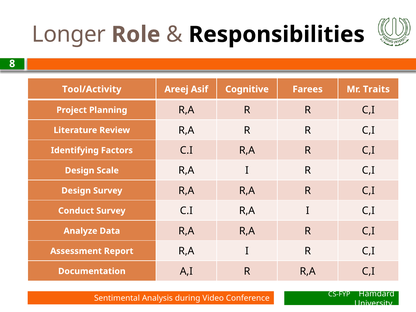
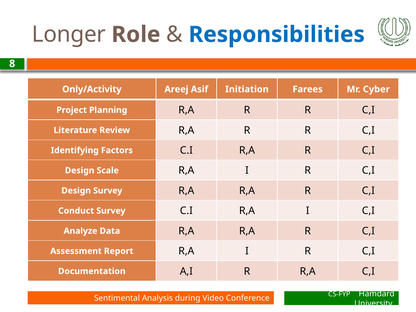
Responsibilities colour: black -> blue (277, 35)
Tool/Activity: Tool/Activity -> Only/Activity (92, 89)
Cognitive: Cognitive -> Initiation (247, 89)
Traits: Traits -> Cyber (376, 89)
